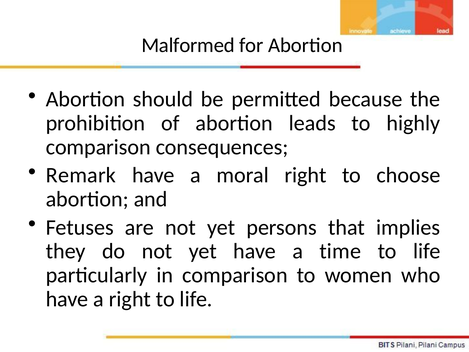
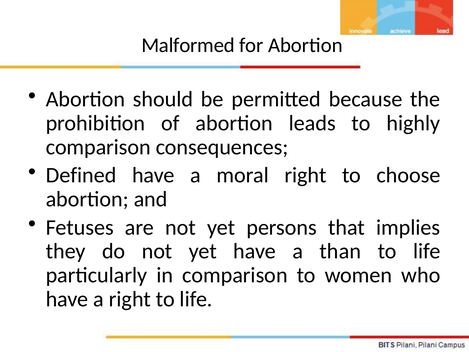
Remark: Remark -> Defined (81, 175)
time: time -> than (340, 251)
